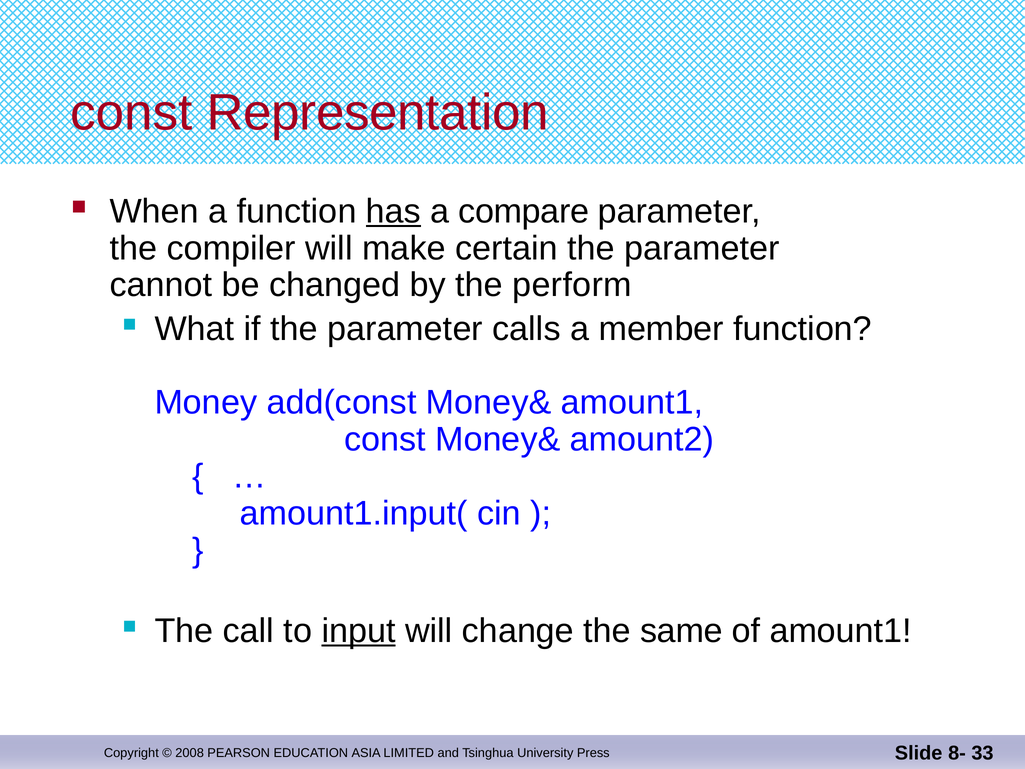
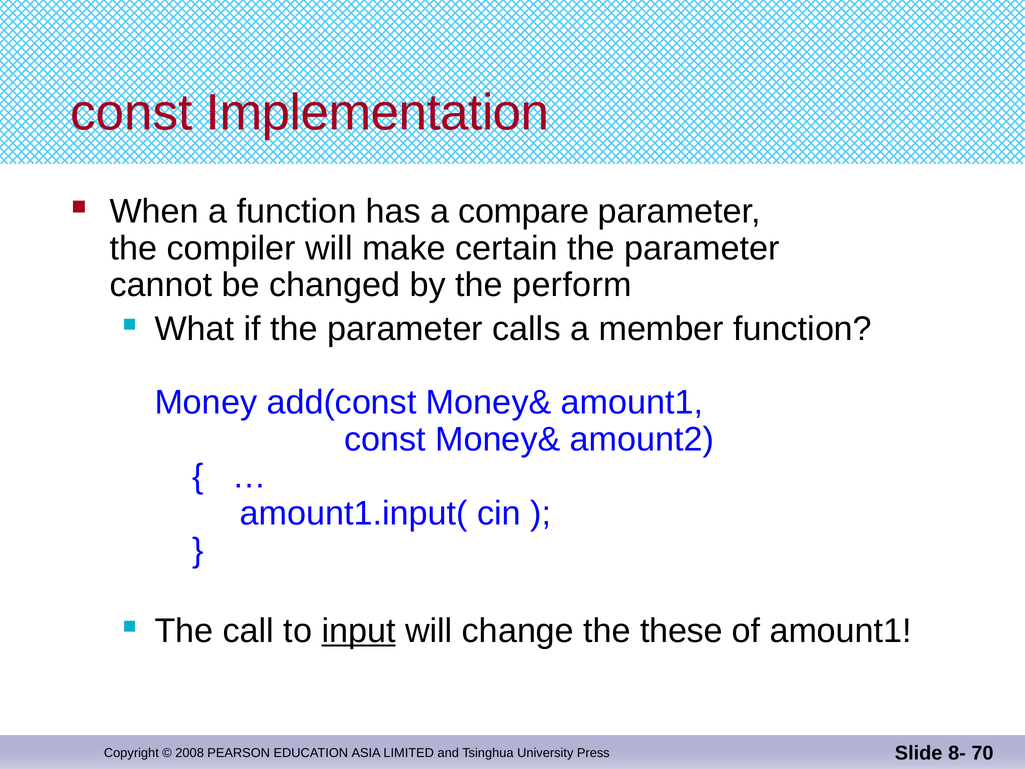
Representation: Representation -> Implementation (378, 113)
has underline: present -> none (393, 211)
same: same -> these (681, 631)
33: 33 -> 70 (982, 753)
